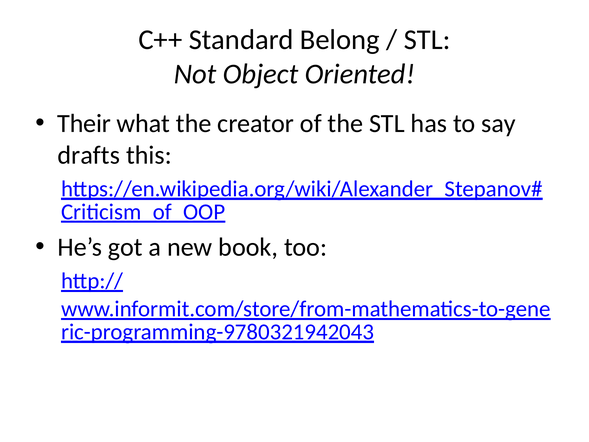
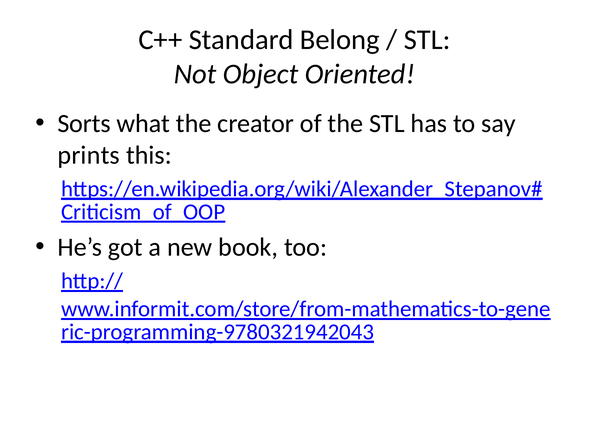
Their: Their -> Sorts (84, 124)
drafts: drafts -> prints (89, 155)
